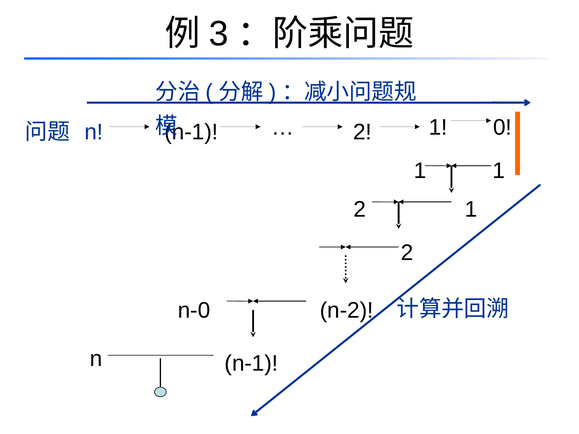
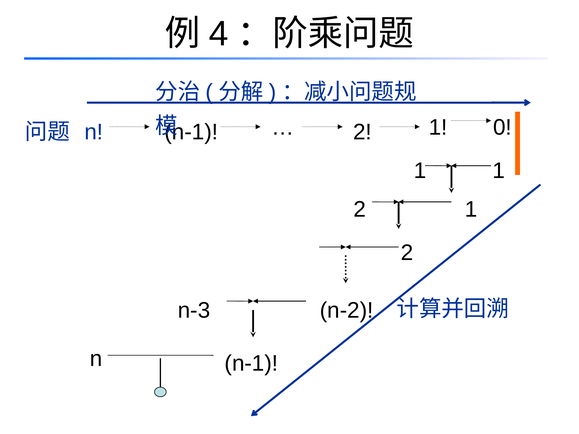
3: 3 -> 4 (219, 34)
n-0: n-0 -> n-3 (194, 311)
